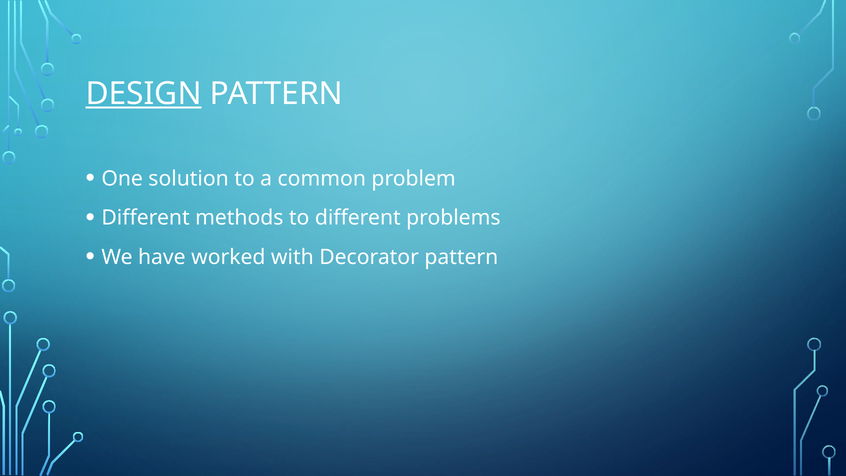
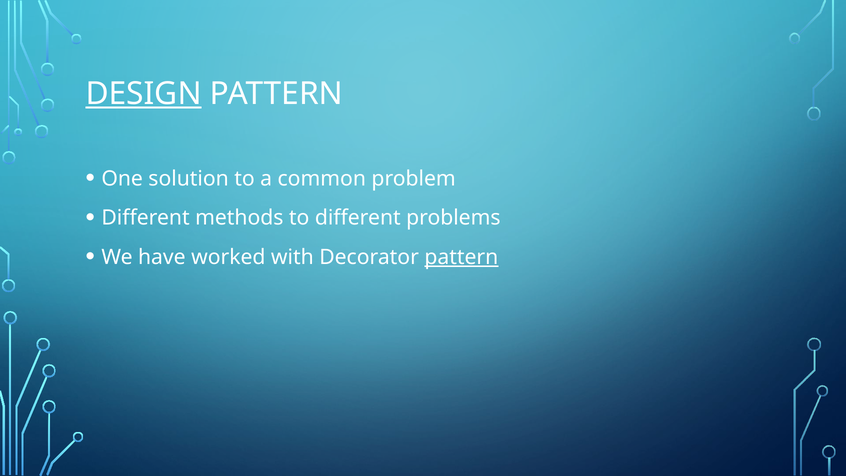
pattern underline: none -> present (461, 257)
